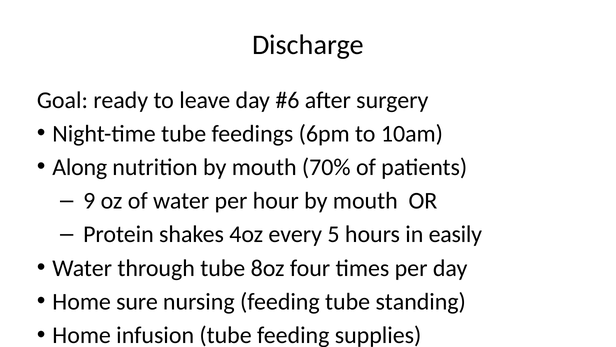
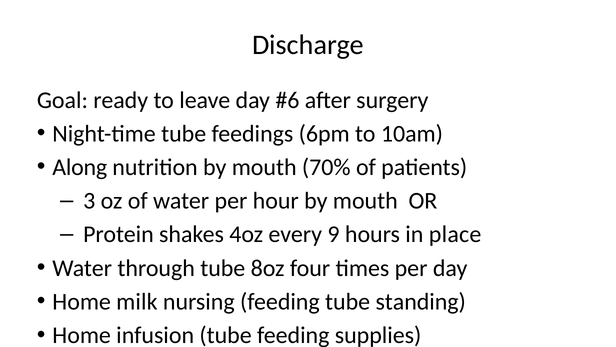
9: 9 -> 3 (89, 201)
5: 5 -> 9 (333, 234)
easily: easily -> place (455, 234)
sure: sure -> milk (137, 301)
